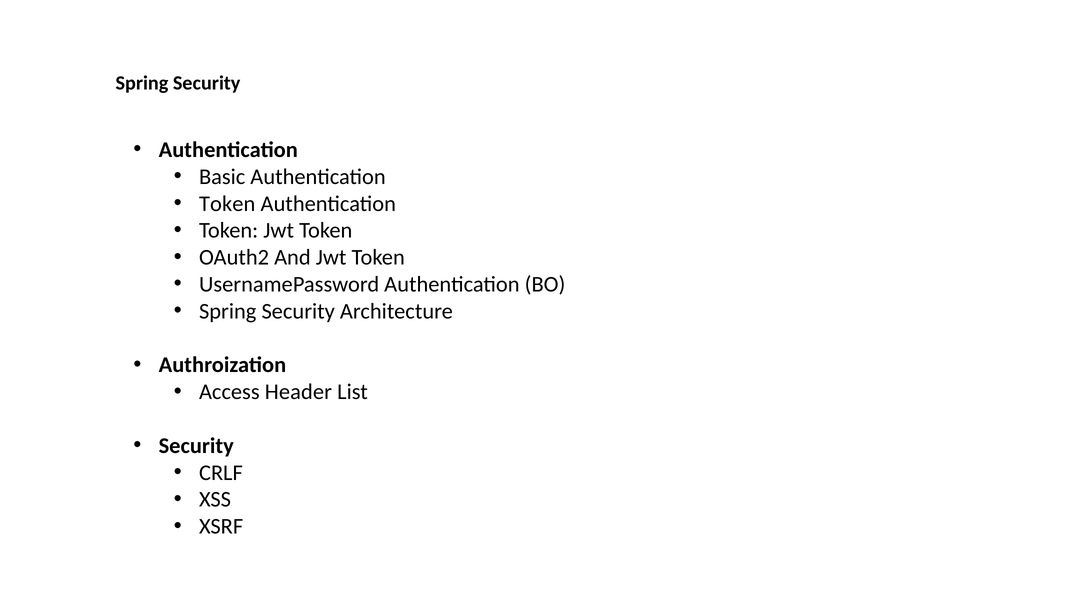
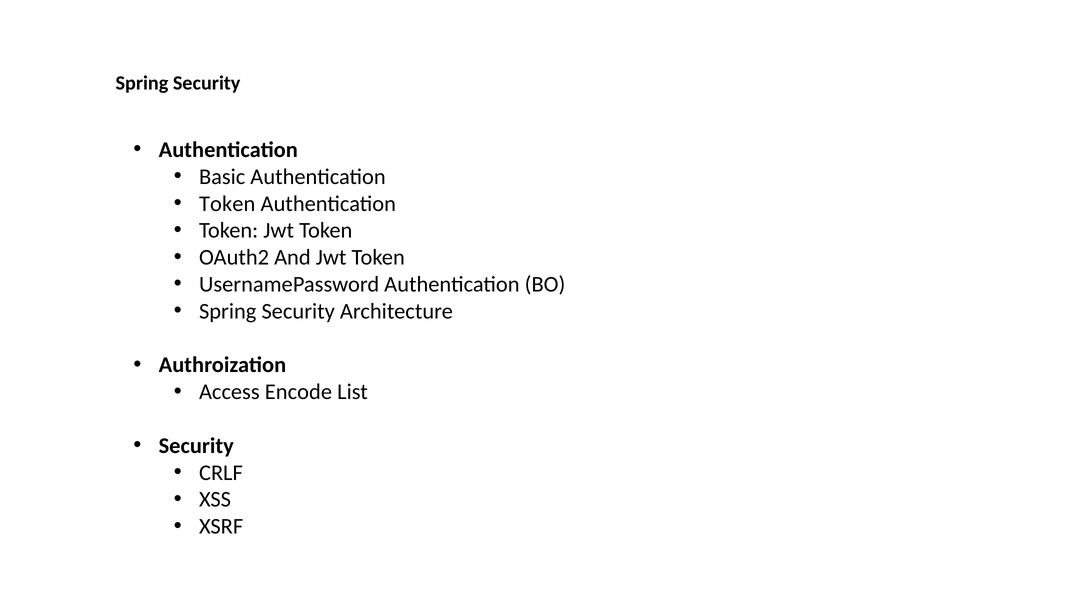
Header: Header -> Encode (298, 392)
